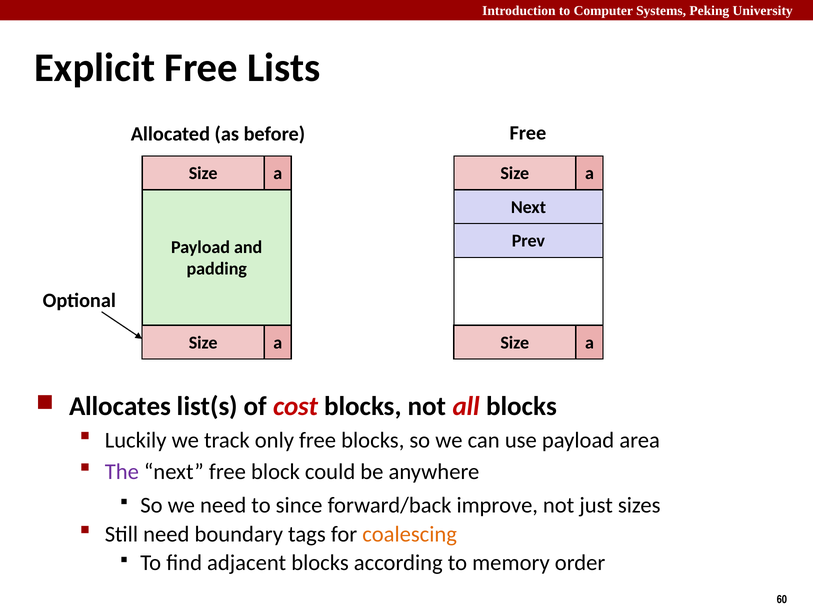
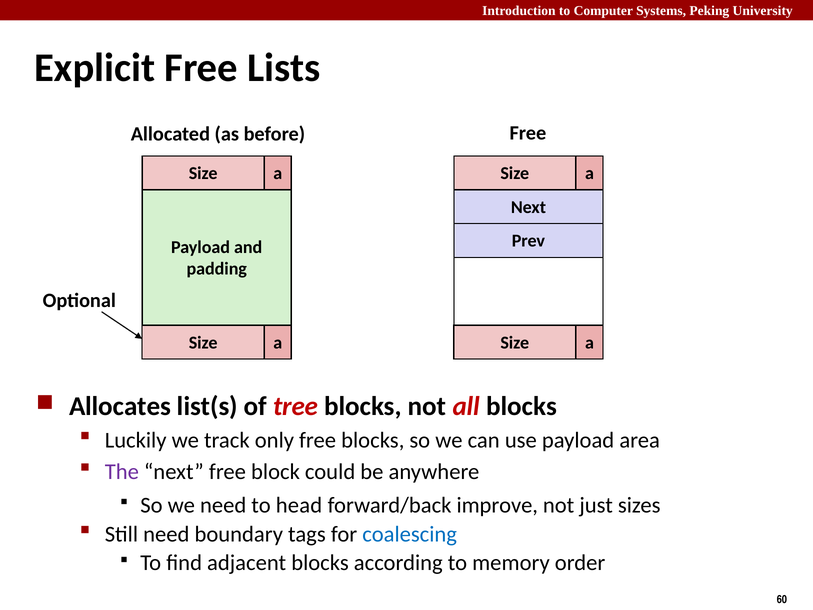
cost: cost -> tree (296, 406)
since: since -> head (299, 505)
coalescing colour: orange -> blue (410, 534)
